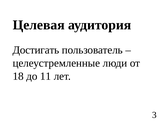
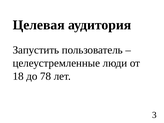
Достигать: Достигать -> Запустить (36, 50)
11: 11 -> 78 (46, 76)
